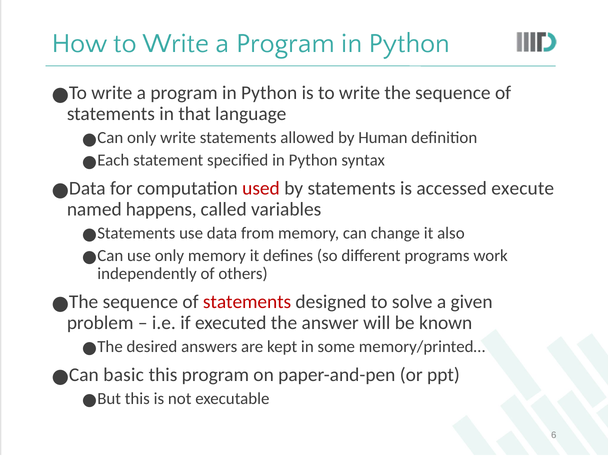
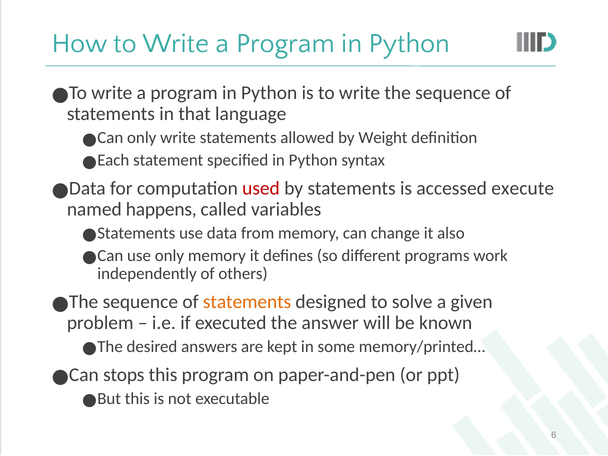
Human: Human -> Weight (383, 138)
statements colour: red -> orange (247, 302)
basic: basic -> stops (124, 375)
